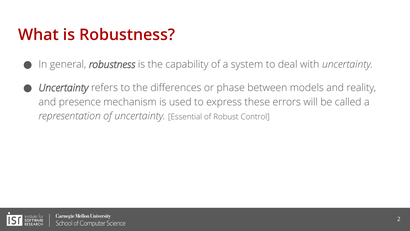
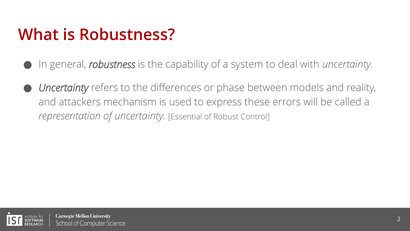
presence: presence -> attackers (80, 102)
